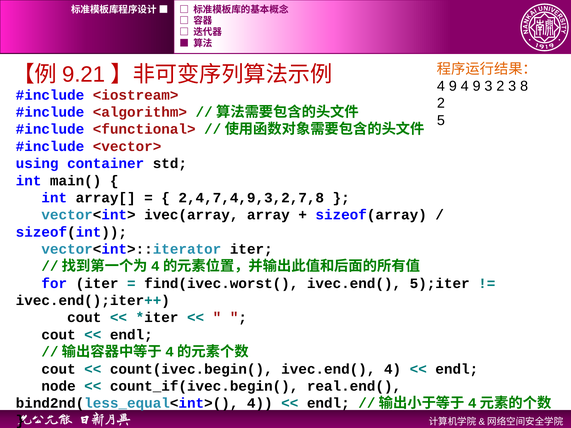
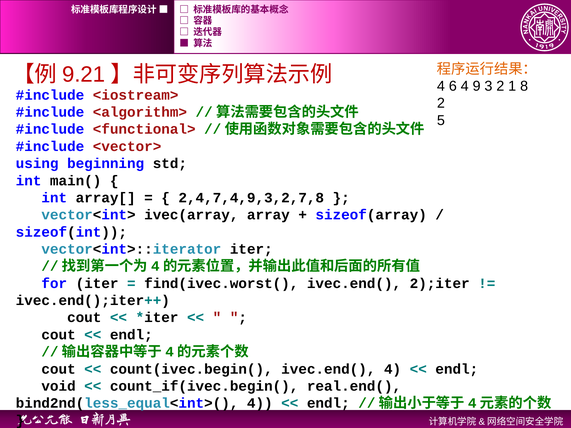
9: 9 -> 6 (453, 86)
2 3: 3 -> 1 (512, 86)
container: container -> beginning (106, 164)
5);iter: 5);iter -> 2);iter (440, 284)
node: node -> void (59, 386)
